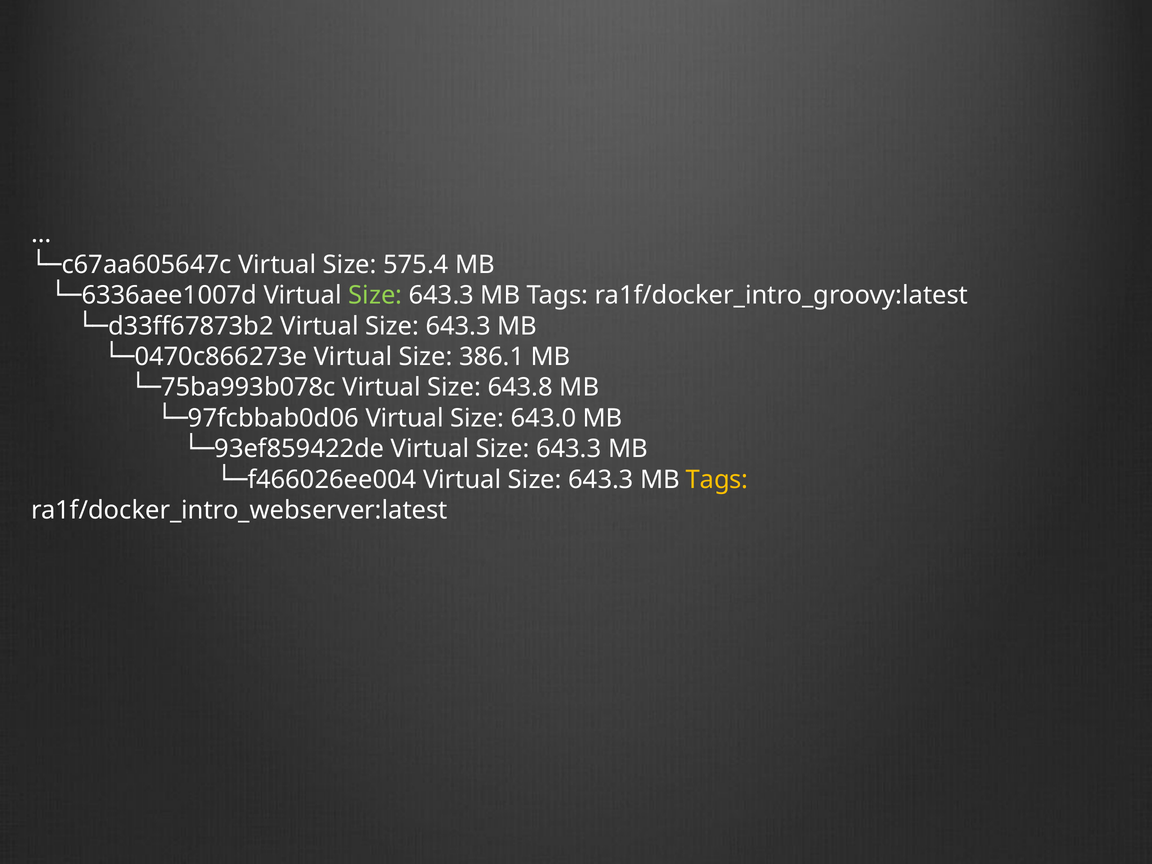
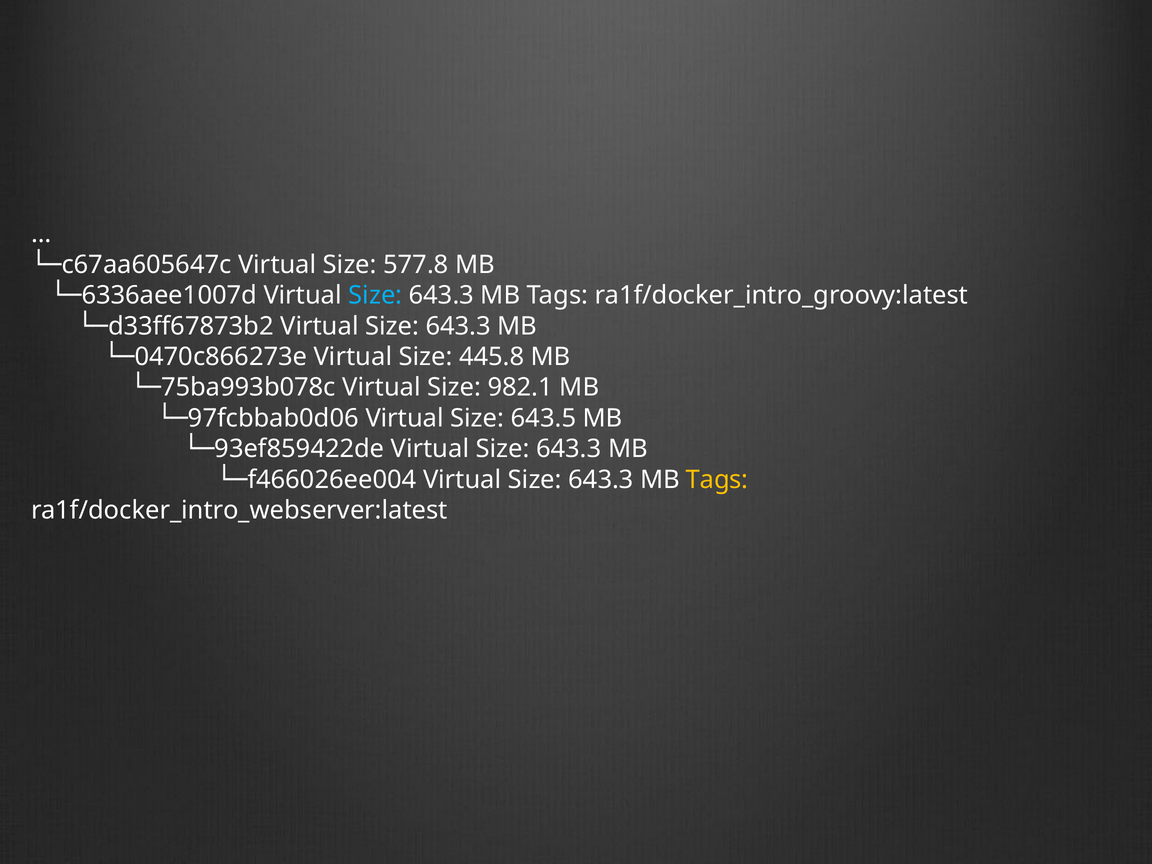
575.4: 575.4 -> 577.8 (416, 265)
Size colour: light green -> light blue (375, 295)
386.1: 386.1 -> 445.8 (492, 357)
643.8: 643.8 -> 982.1 (520, 388)
643.0: 643.0 -> 643.5 (543, 418)
